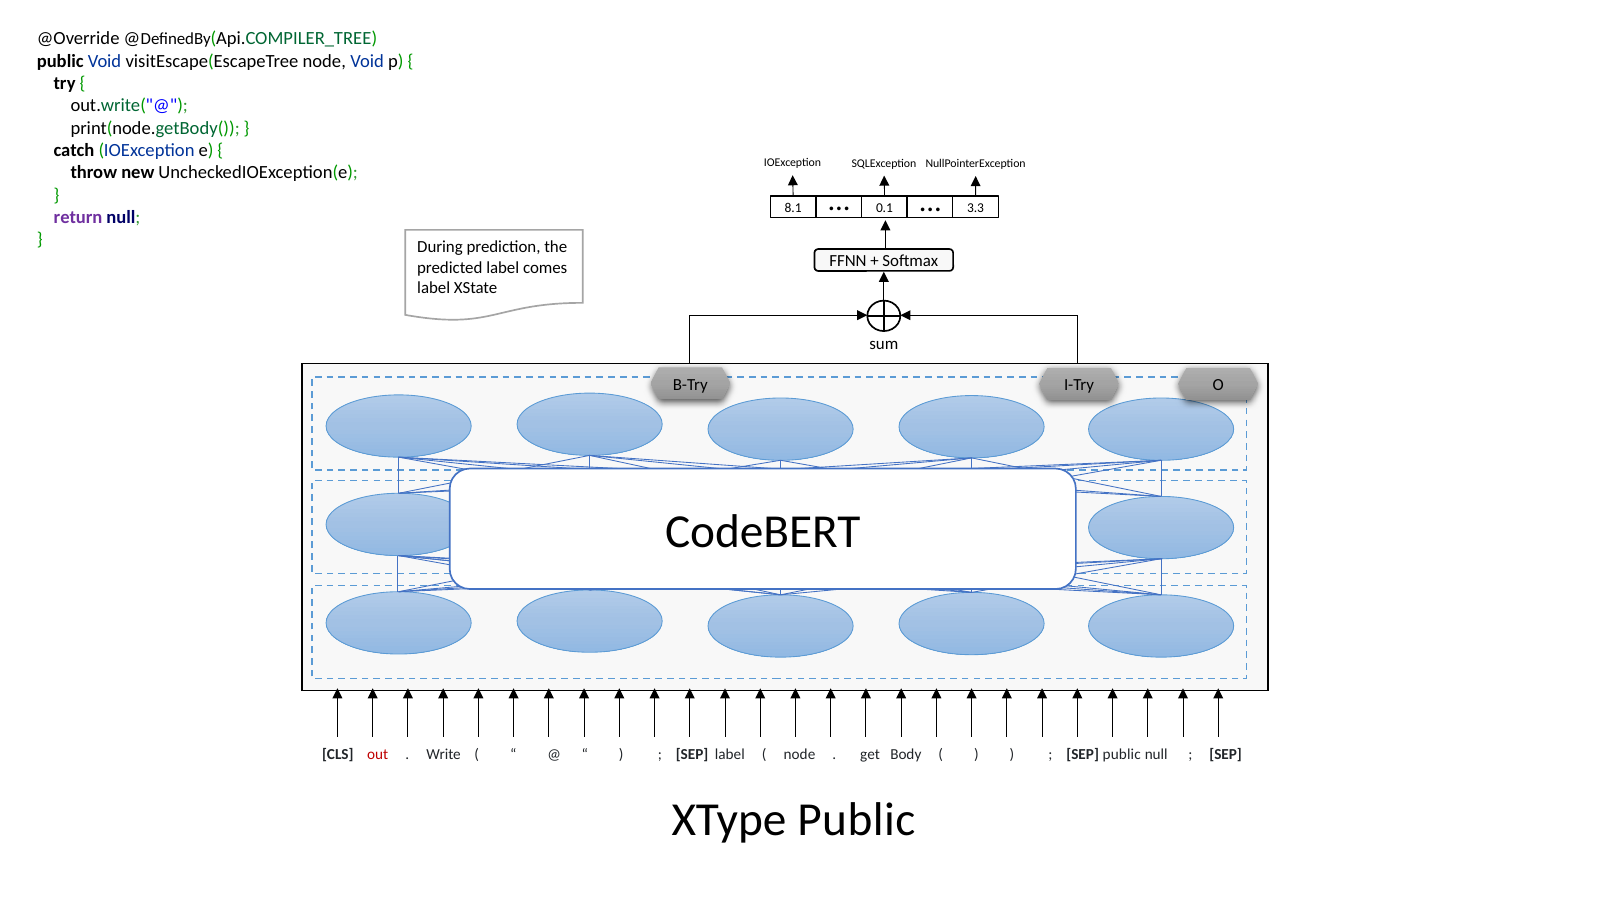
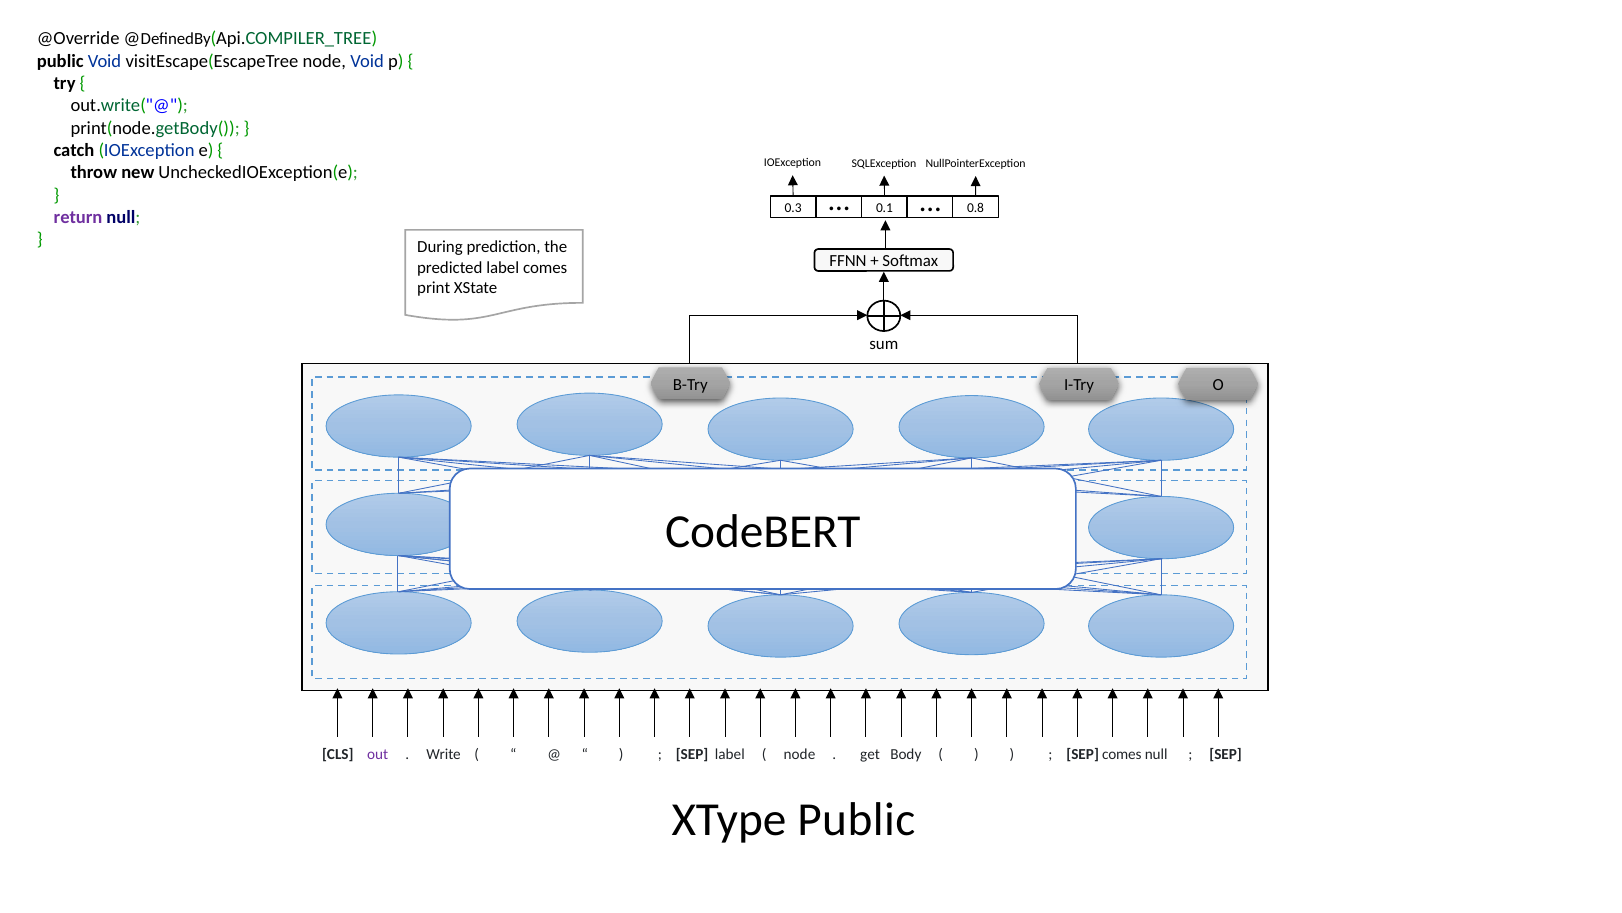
8.1: 8.1 -> 0.3 (793, 208)
3.3: 3.3 -> 0.8 (976, 208)
label: label -> print (434, 288)
out colour: red -> purple (378, 754)
SEP public: public -> comes (1122, 754)
